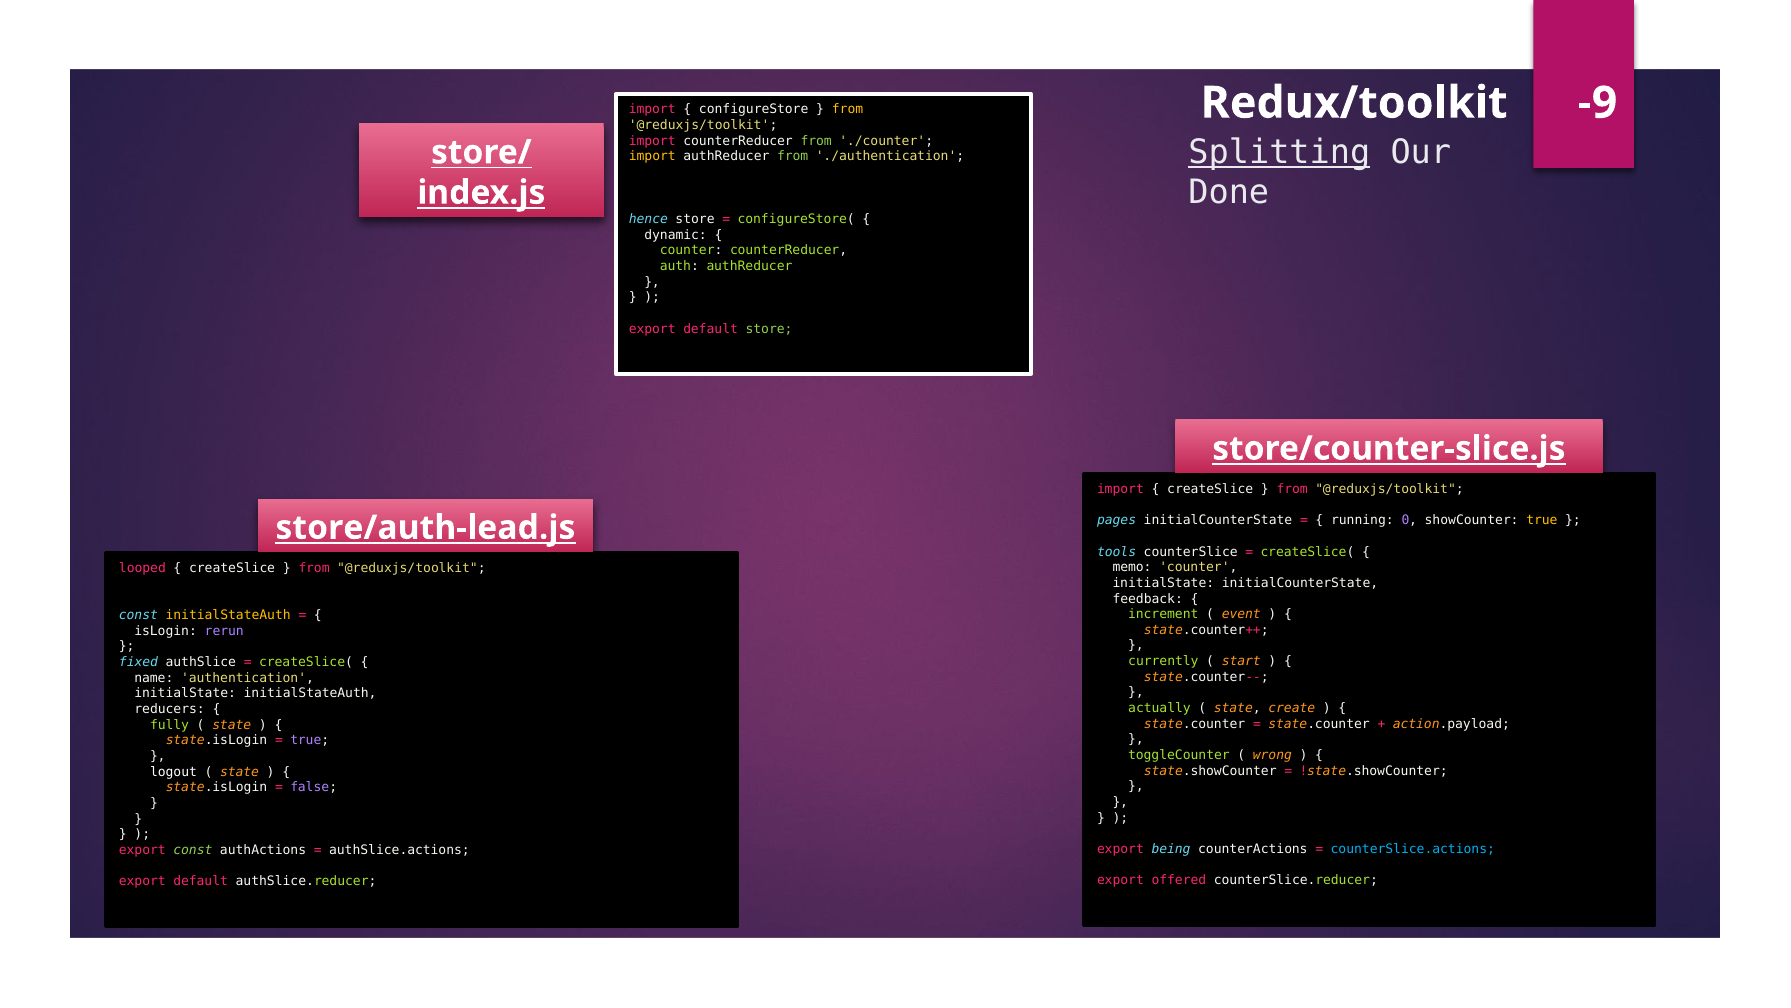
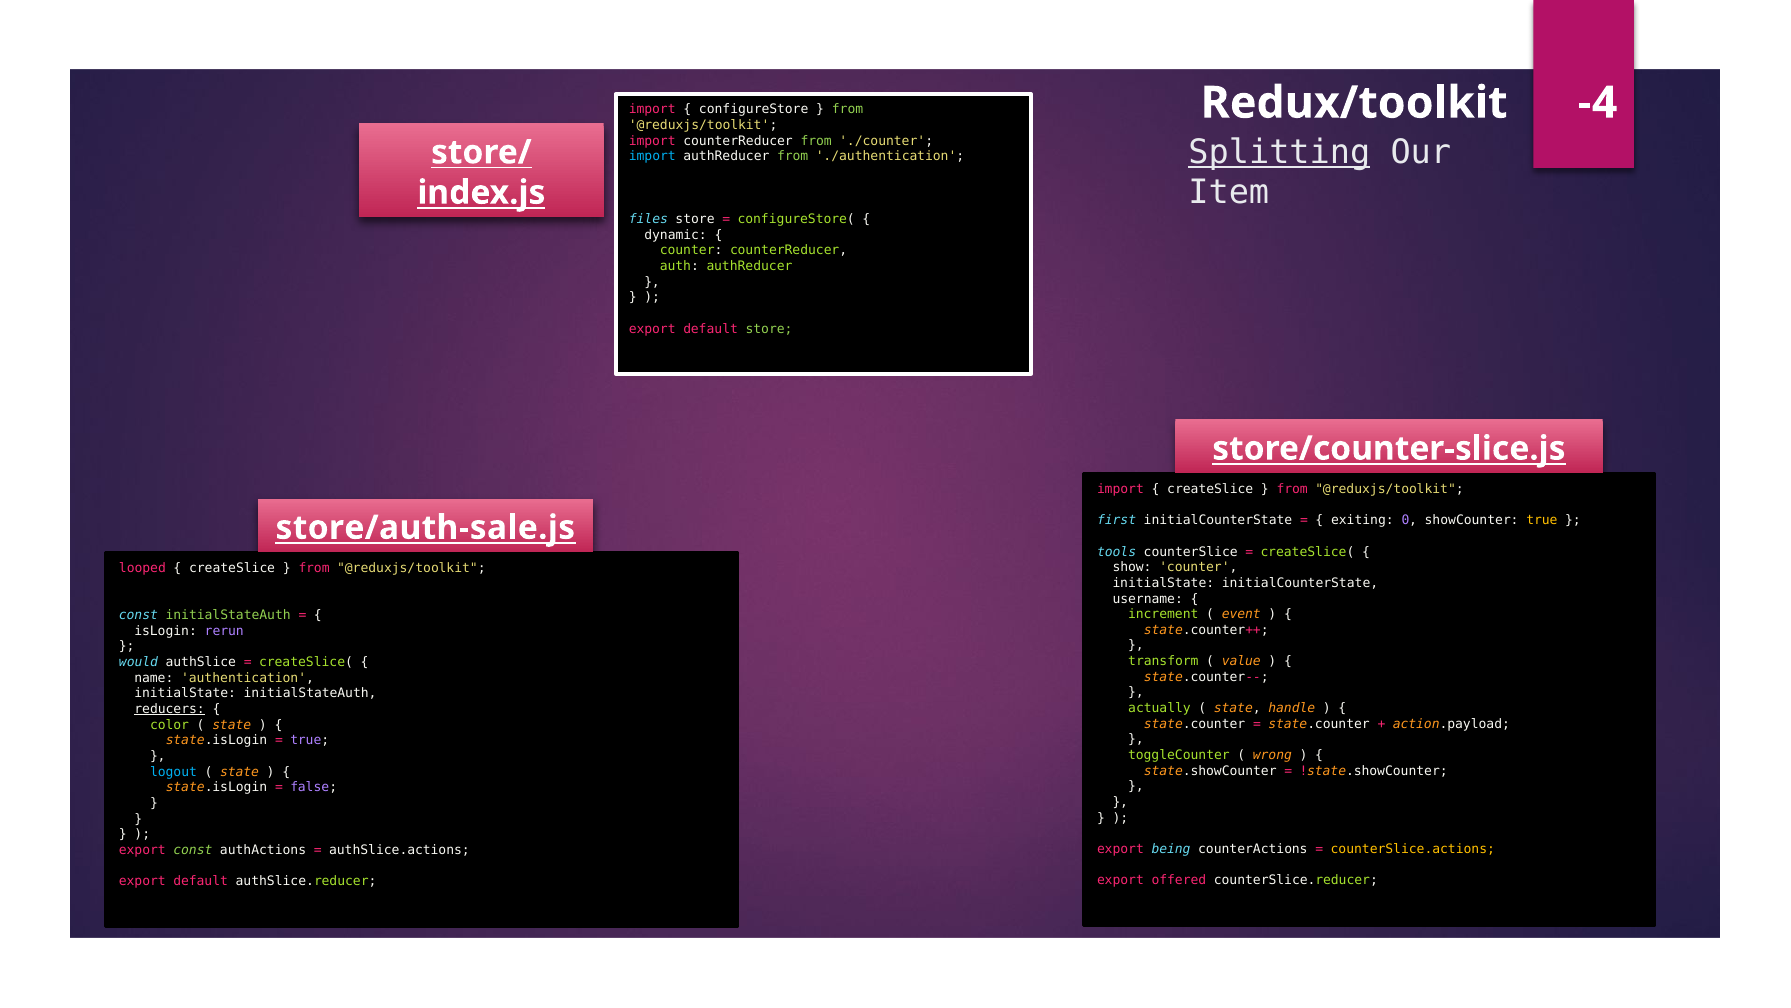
-9: -9 -> -4 (1597, 103)
from colour: yellow -> light green (848, 110)
import colour: yellow -> light blue (652, 157)
Done: Done -> Item (1229, 193)
hence: hence -> files (648, 219)
pages: pages -> first (1117, 520)
running: running -> exiting (1362, 520)
store/auth-lead.js: store/auth-lead.js -> store/auth-sale.js (425, 527)
memo: memo -> show (1132, 567)
feedback: feedback -> username (1148, 598)
initialStateAuth colour: yellow -> light green (228, 615)
currently: currently -> transform (1163, 661)
start: start -> value (1241, 661)
fixed: fixed -> would (139, 662)
create: create -> handle (1292, 708)
reducers underline: none -> present (170, 709)
fully: fully -> color (170, 724)
logout colour: white -> light blue (174, 771)
counterSlice.actions colour: light blue -> yellow (1413, 849)
